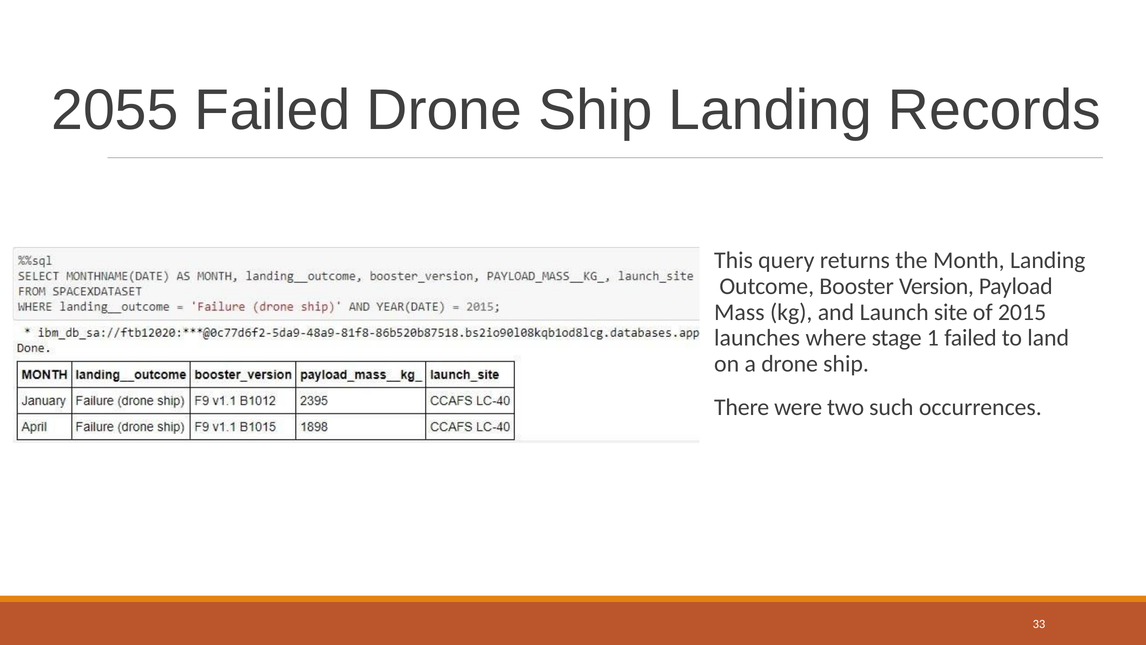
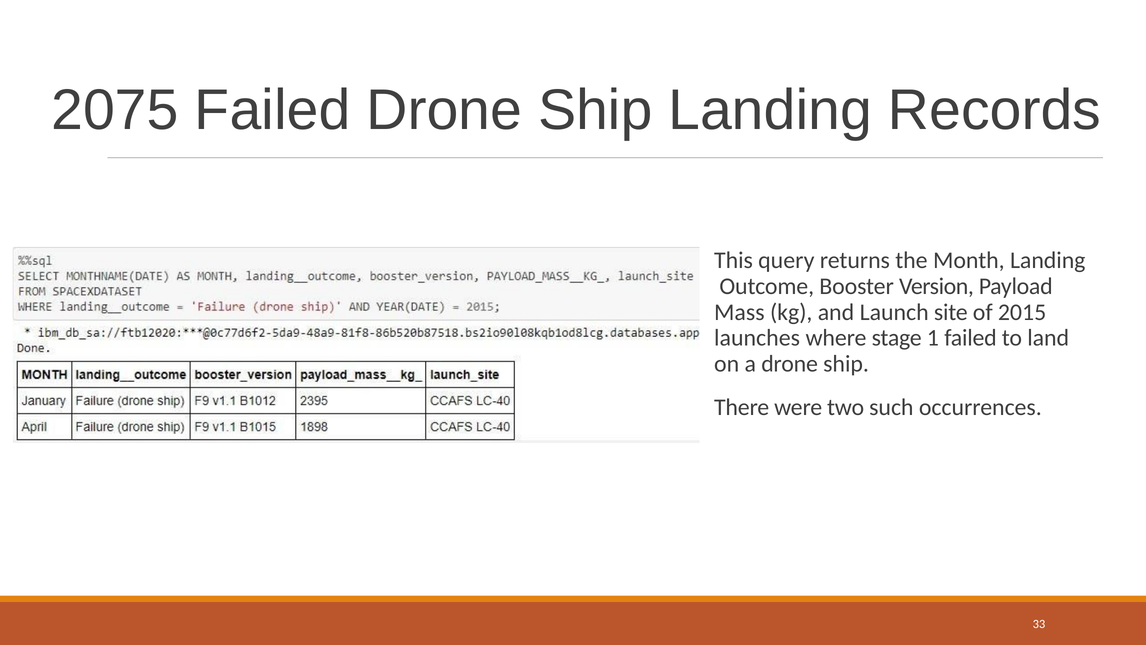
2055: 2055 -> 2075 (115, 110)
